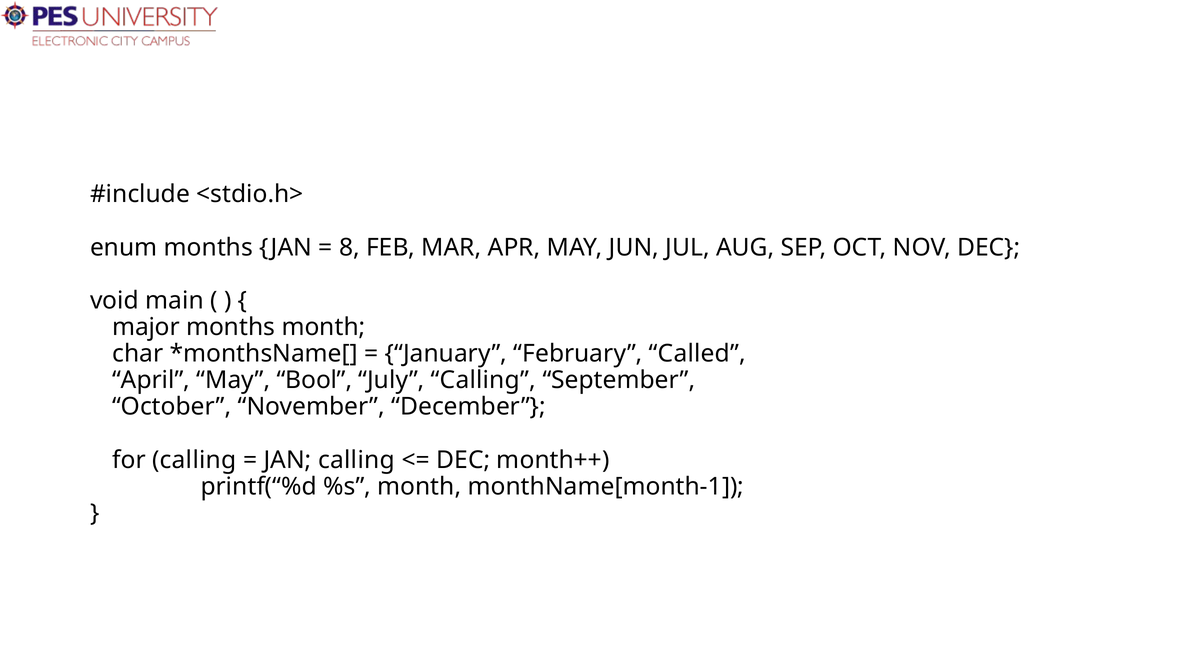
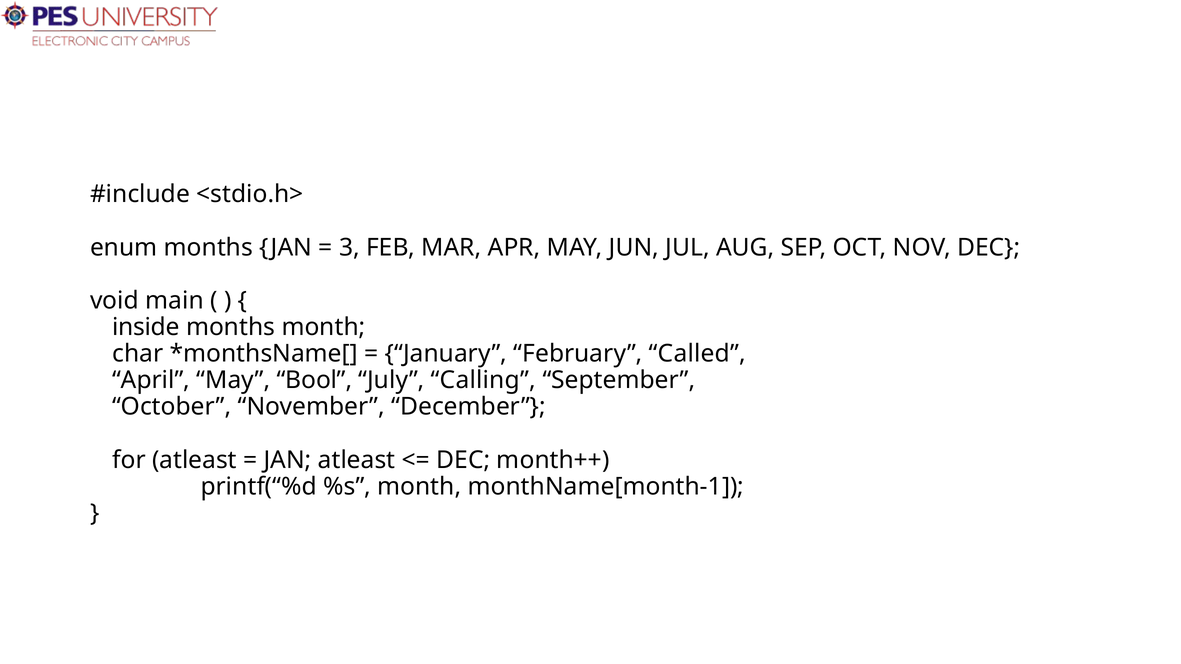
8: 8 -> 3 (349, 248)
major: major -> inside (146, 327)
for calling: calling -> atleast (194, 460)
JAN calling: calling -> atleast (357, 460)
